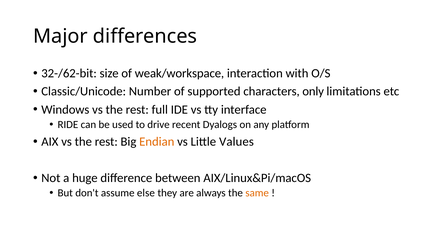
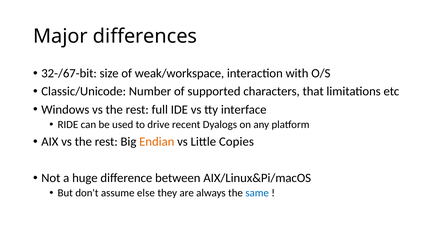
32-/62-bit: 32-/62-bit -> 32-/67-bit (69, 74)
only: only -> that (313, 92)
Values: Values -> Copies (236, 142)
same colour: orange -> blue (257, 194)
